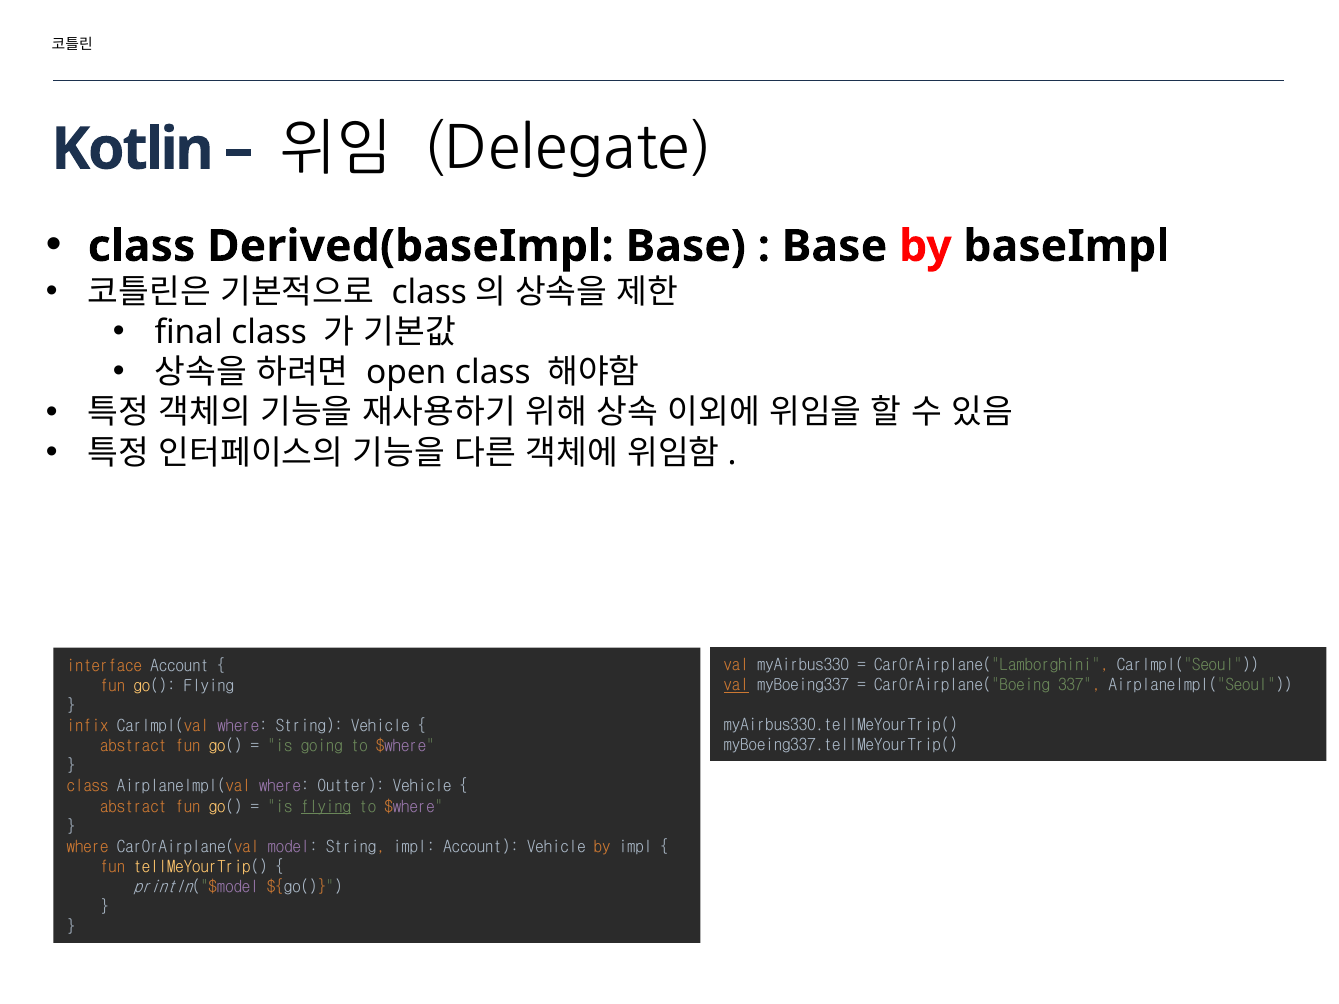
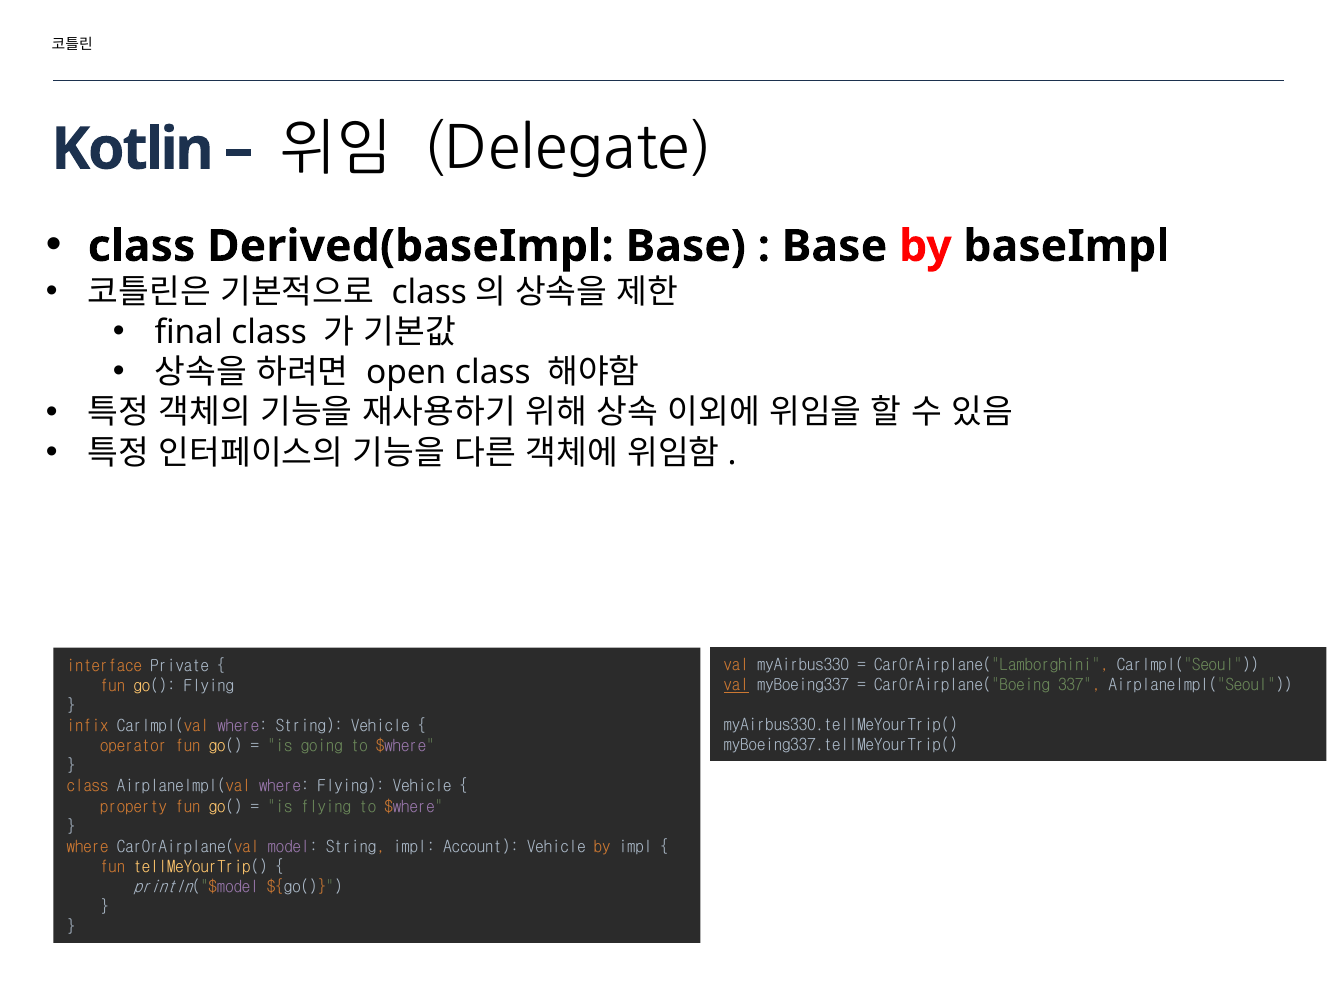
interface Account: Account -> Private (180, 666)
abstract: abstract -> operator (134, 746)
where Outter: Outter -> Flying (351, 787)
abstract: abstract -> property (134, 807)
flying underline: present -> none (326, 807)
